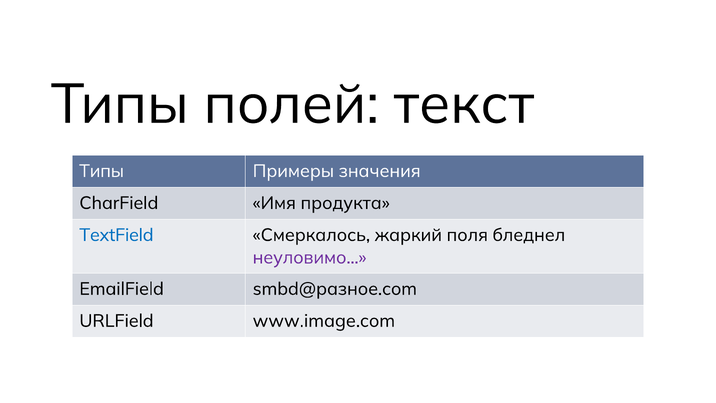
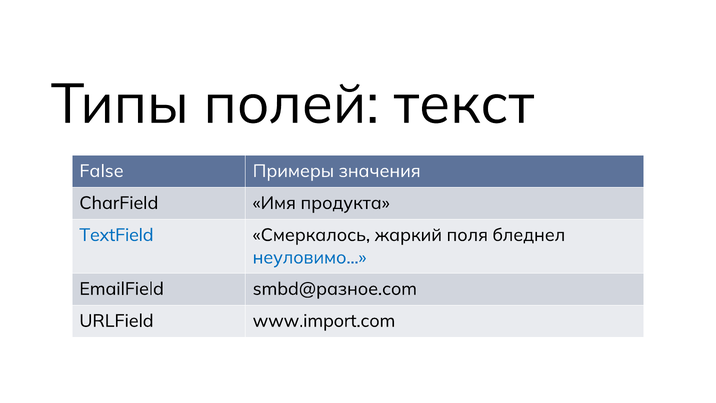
Типы: Типы -> False (101, 171)
неуловимо colour: purple -> blue (310, 257)
www.image.com: www.image.com -> www.import.com (324, 321)
